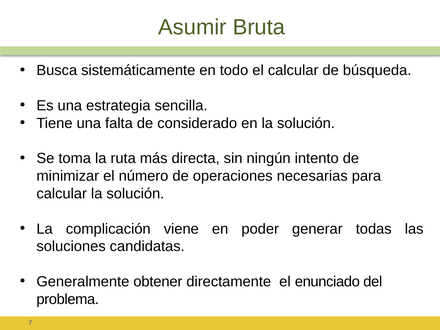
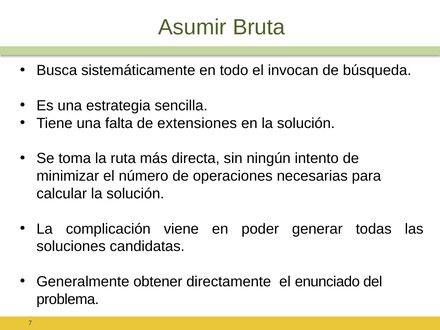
el calcular: calcular -> invocan (293, 70)
considerado: considerado -> extensiones (197, 123)
